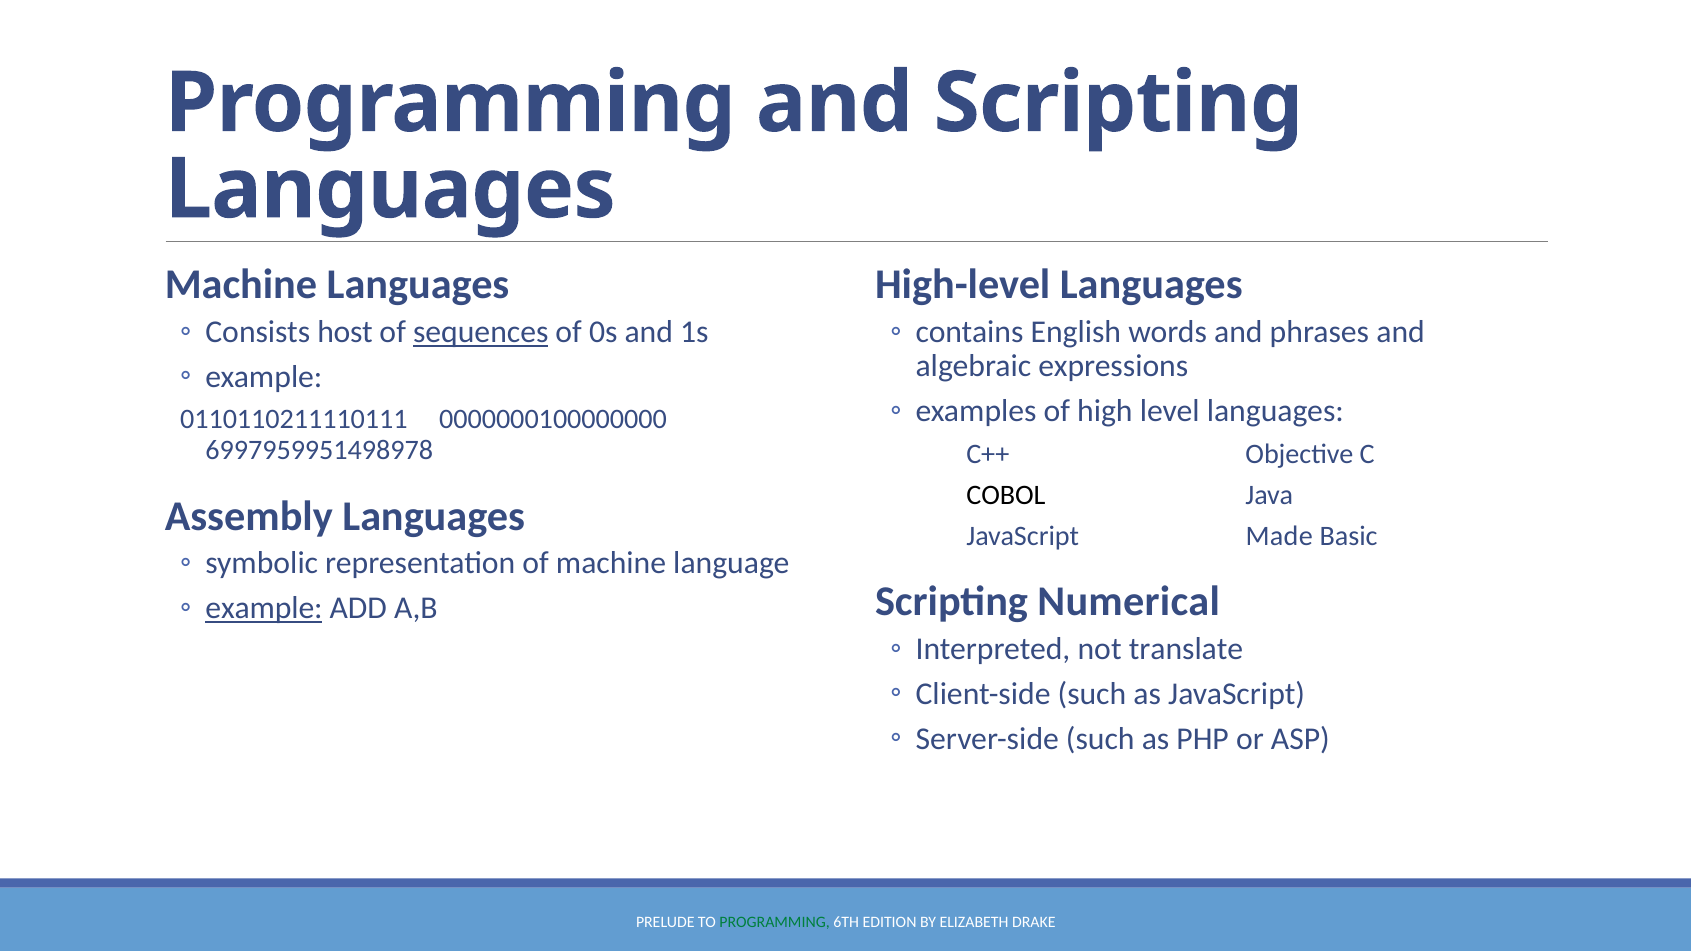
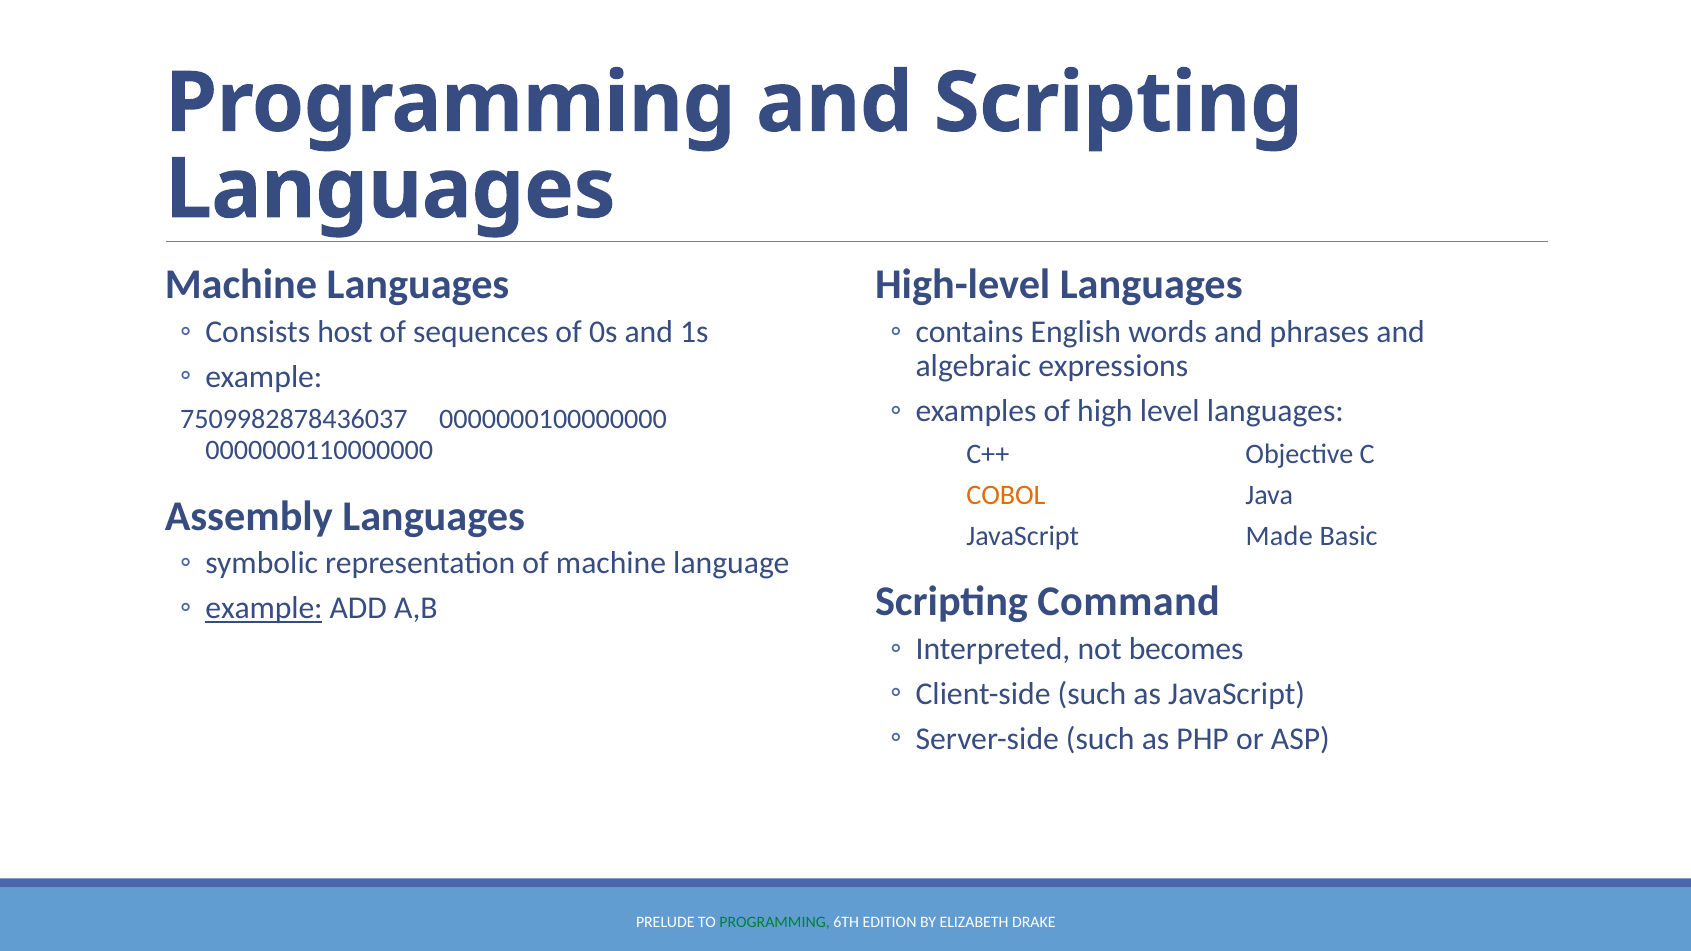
sequences underline: present -> none (481, 332)
0110110211110111: 0110110211110111 -> 7509982878436037 (294, 420)
6997959951498978: 6997959951498978 -> 0000000110000000 (319, 450)
COBOL colour: black -> orange (1006, 495)
Numerical: Numerical -> Command (1129, 602)
translate: translate -> becomes (1186, 649)
